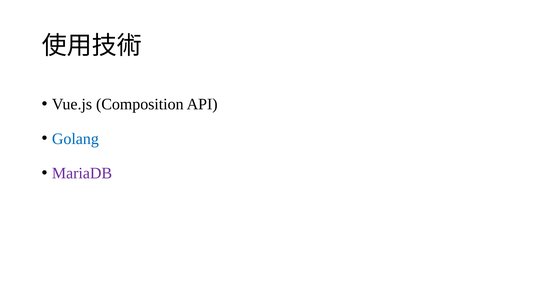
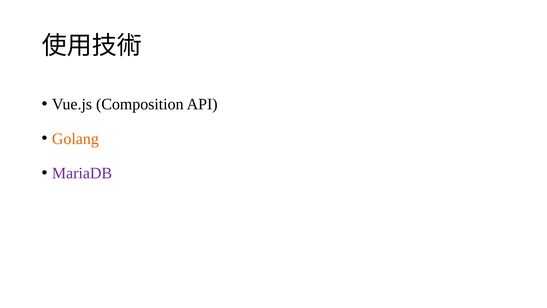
Golang colour: blue -> orange (75, 139)
